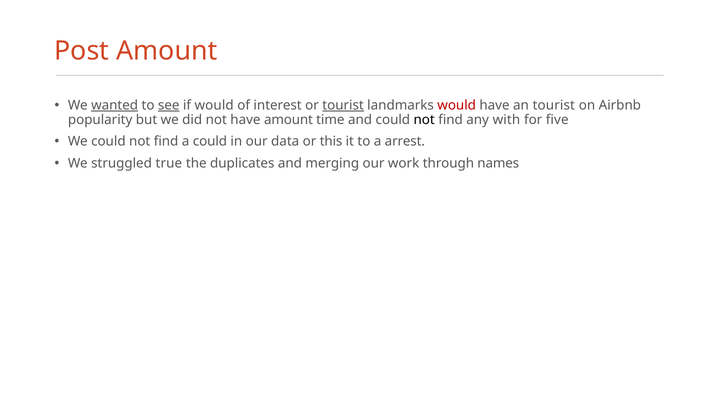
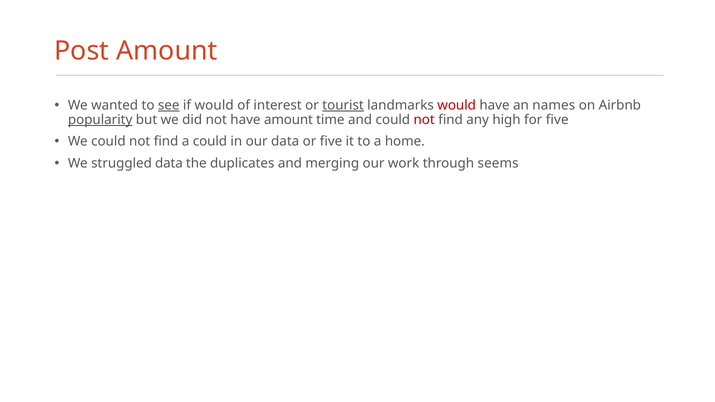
wanted underline: present -> none (115, 105)
an tourist: tourist -> names (554, 105)
popularity underline: none -> present (100, 120)
not colour: black -> red (424, 120)
with: with -> high (506, 120)
or this: this -> five (331, 142)
arrest: arrest -> home (405, 142)
struggled true: true -> data (169, 164)
names: names -> seems (498, 164)
